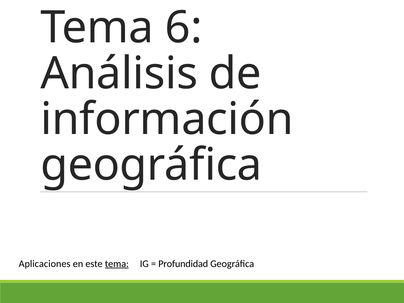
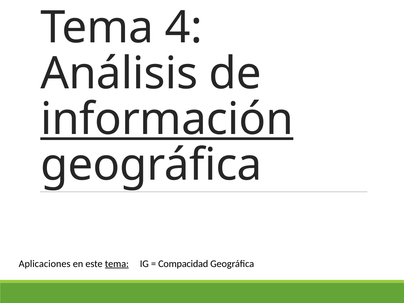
6: 6 -> 4 (184, 28)
información underline: none -> present (167, 119)
Profundidad: Profundidad -> Compacidad (183, 264)
